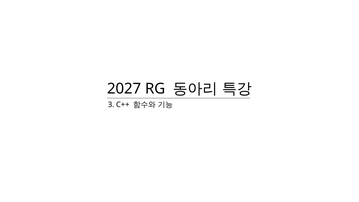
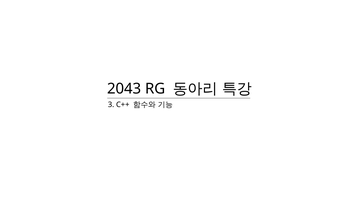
2027: 2027 -> 2043 (124, 89)
